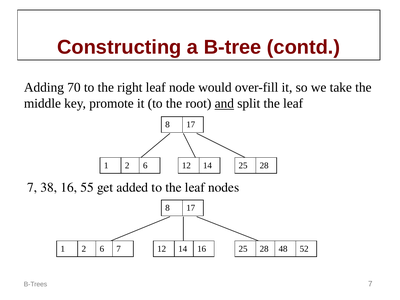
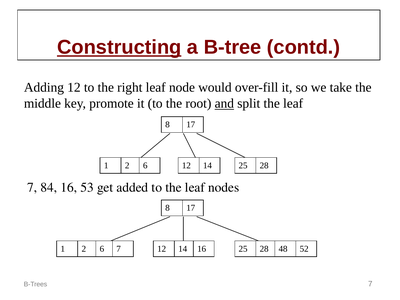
Constructing underline: none -> present (119, 47)
Adding 70: 70 -> 12 (74, 88)
38: 38 -> 84 (49, 188)
55: 55 -> 53 (87, 188)
